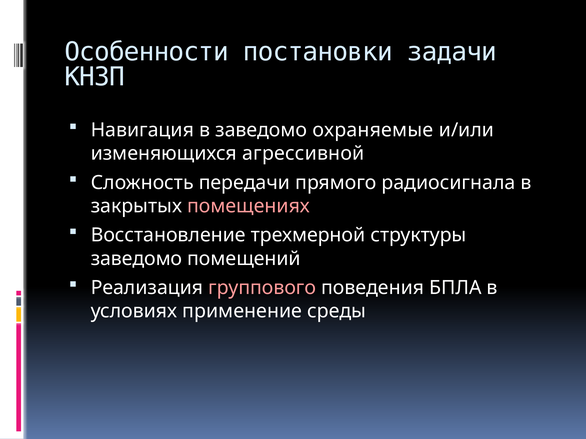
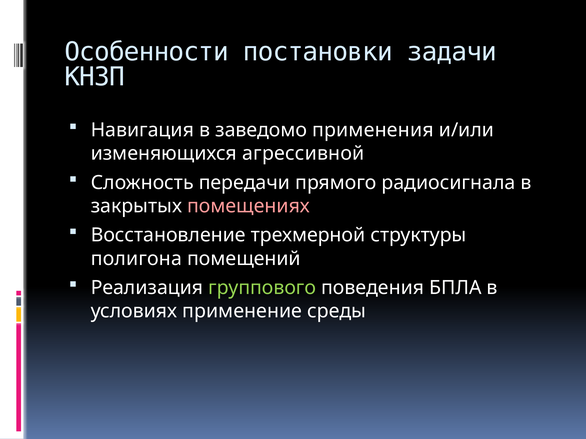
охраняемые: охраняемые -> применения (373, 130)
заведомо: заведомо -> полигона (136, 259)
группового colour: pink -> light green (262, 288)
